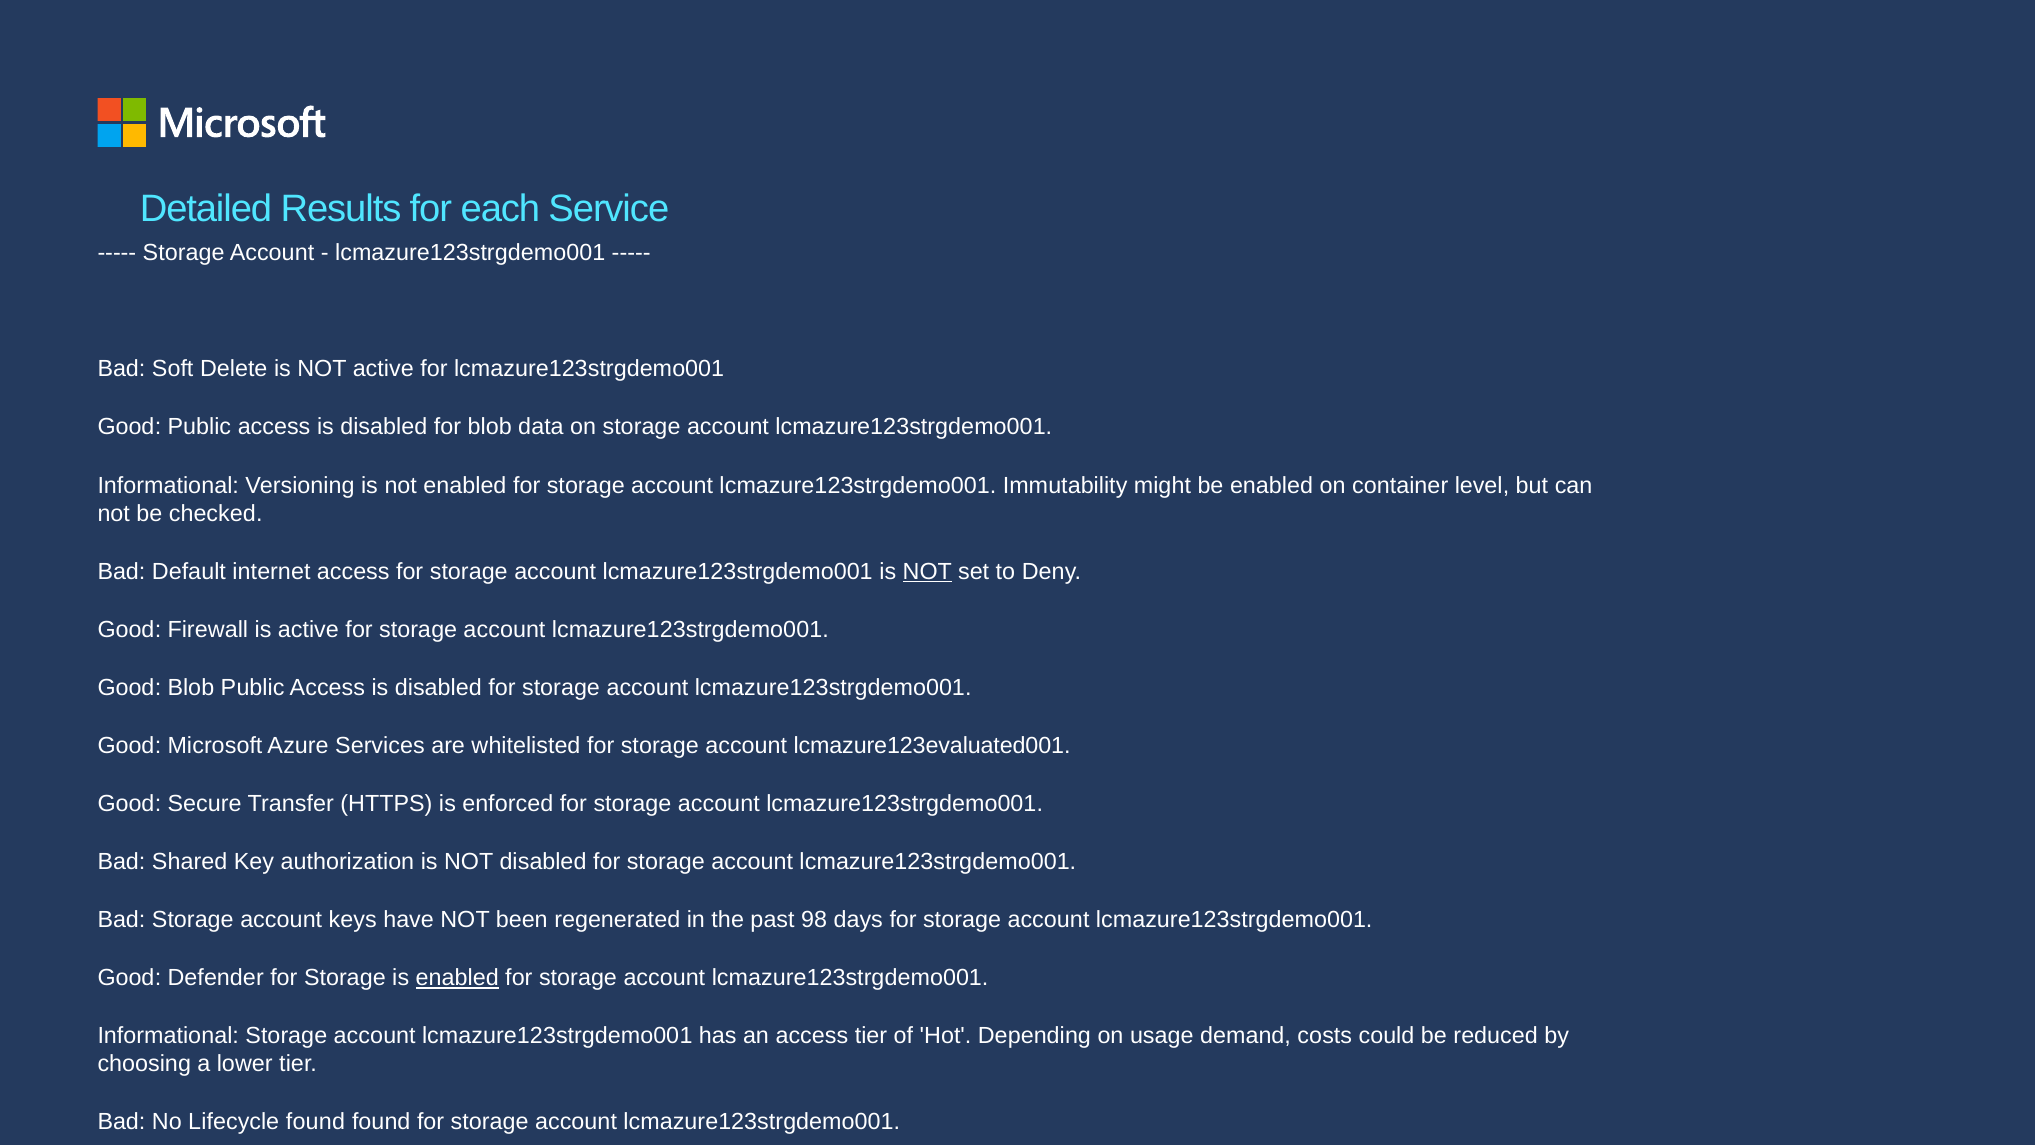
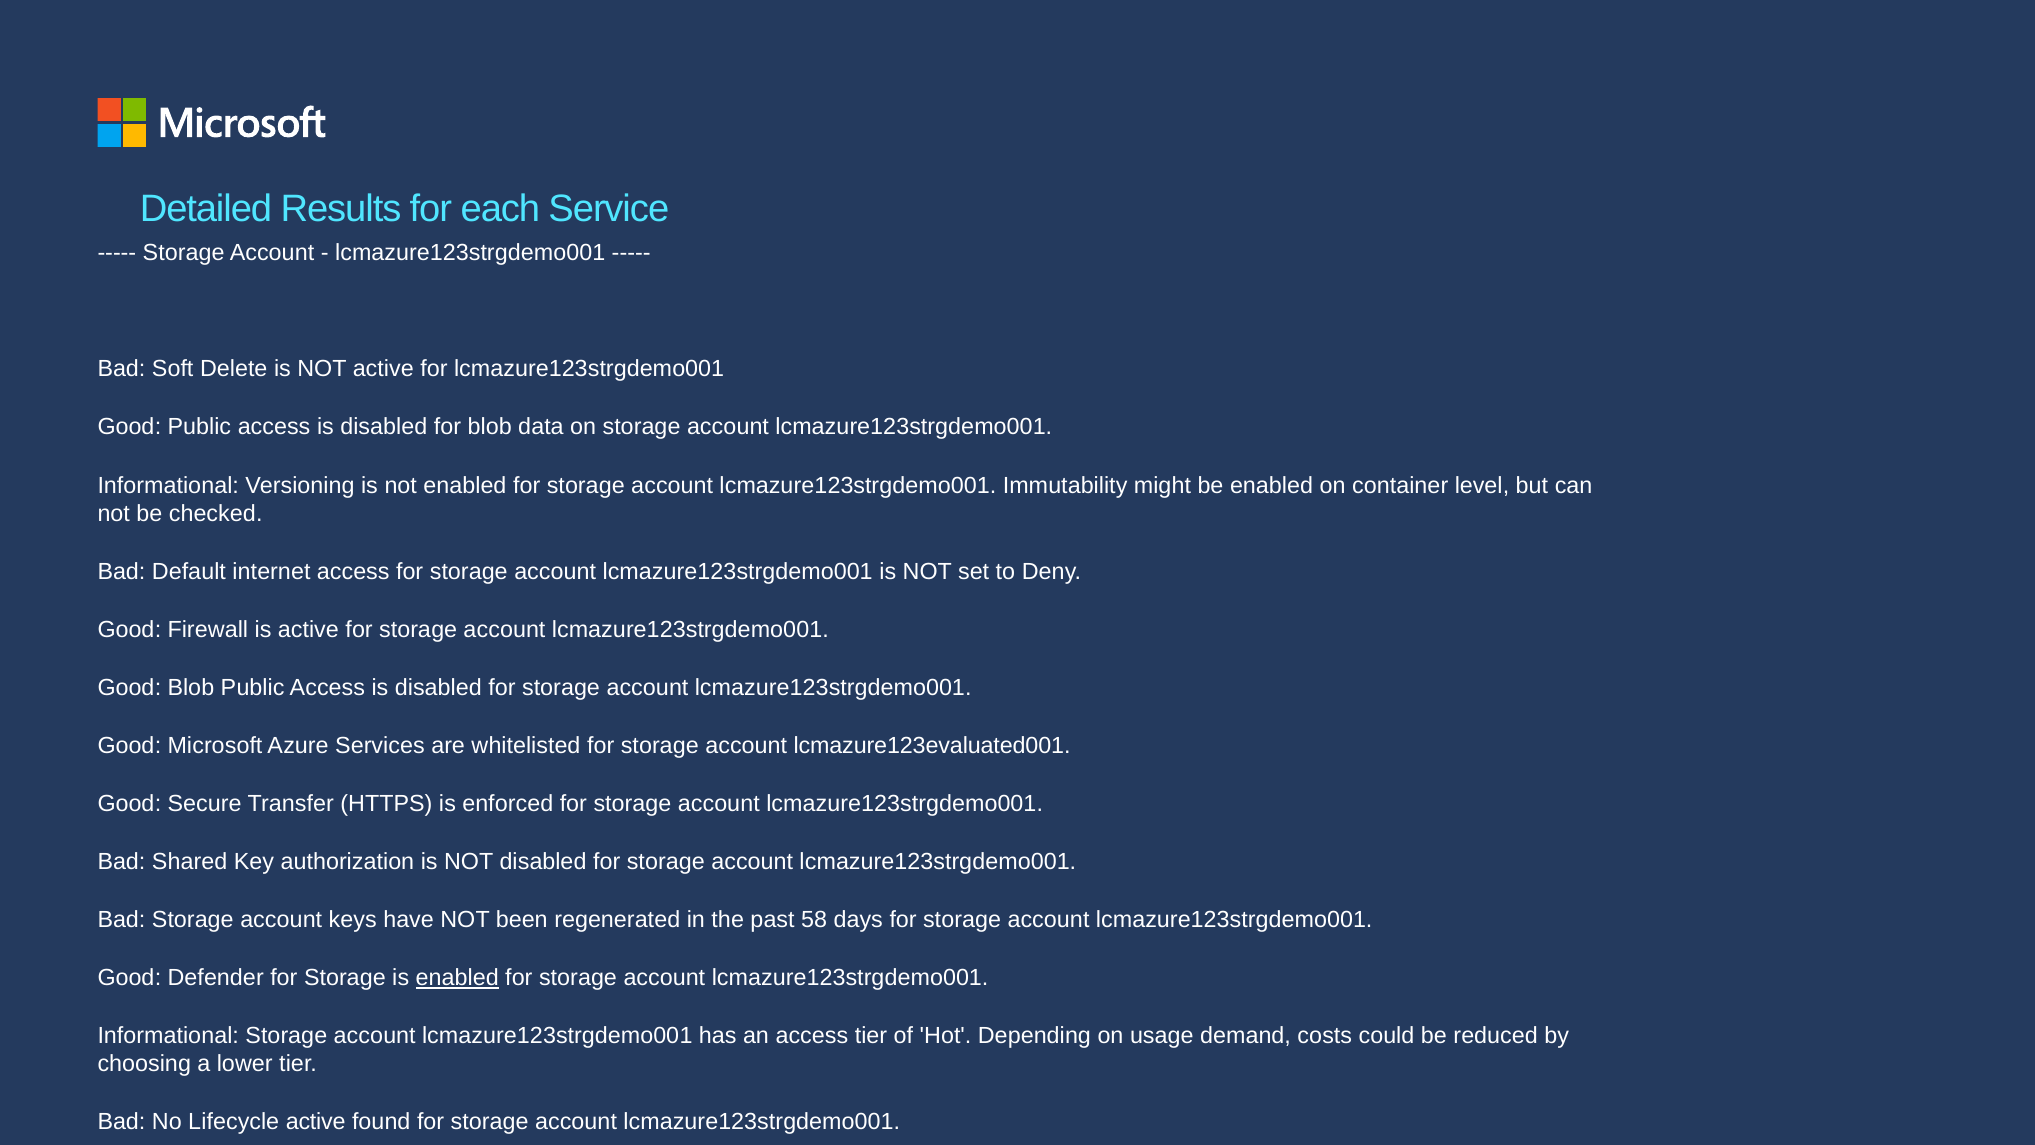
NOT underline: present -> none (927, 571)
98: 98 -> 58 (814, 920)
Lifecycle found: found -> active (316, 1122)
